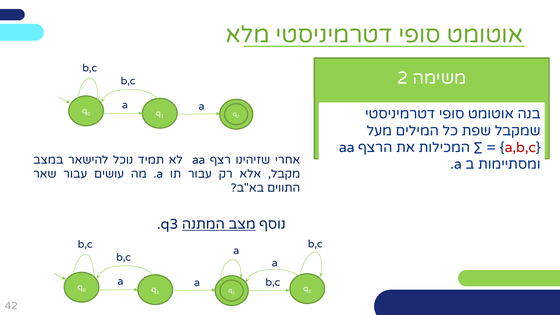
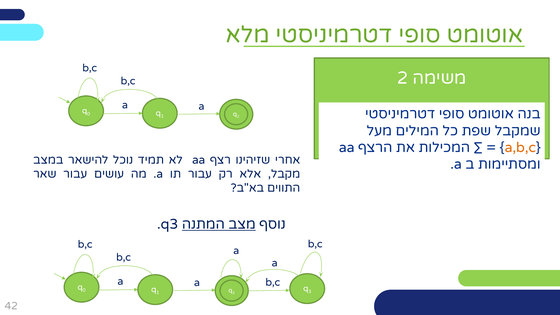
a,b,c colour: red -> orange (520, 148)
